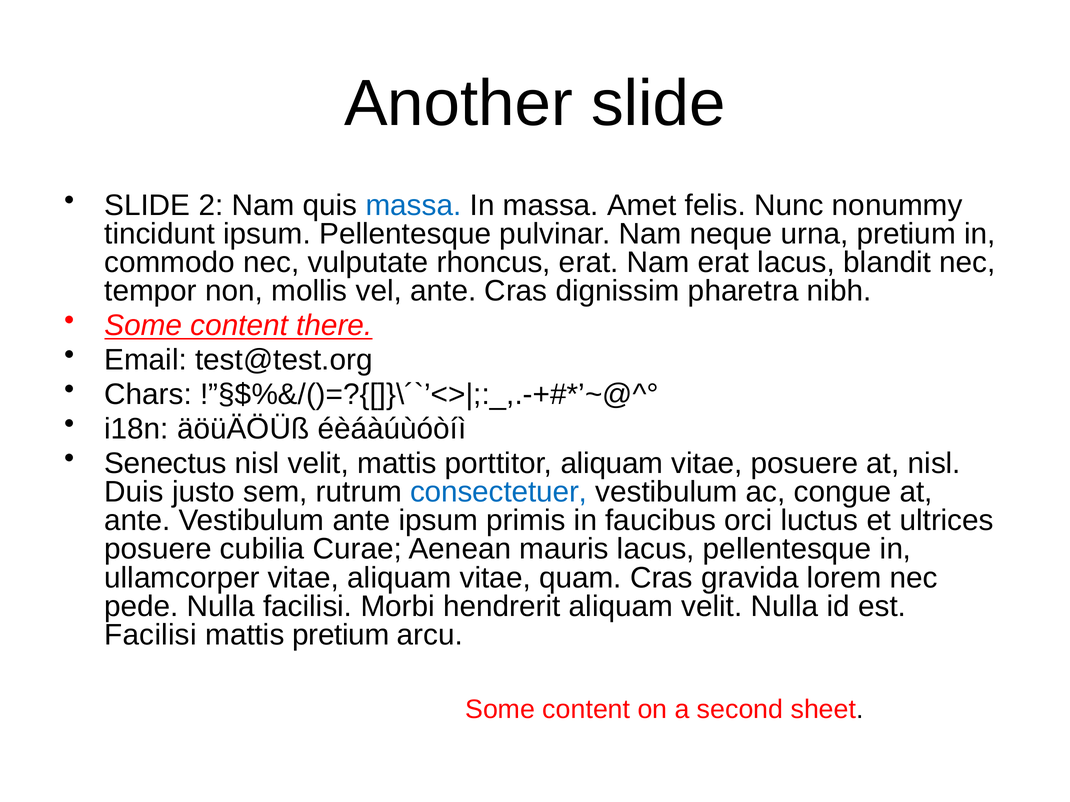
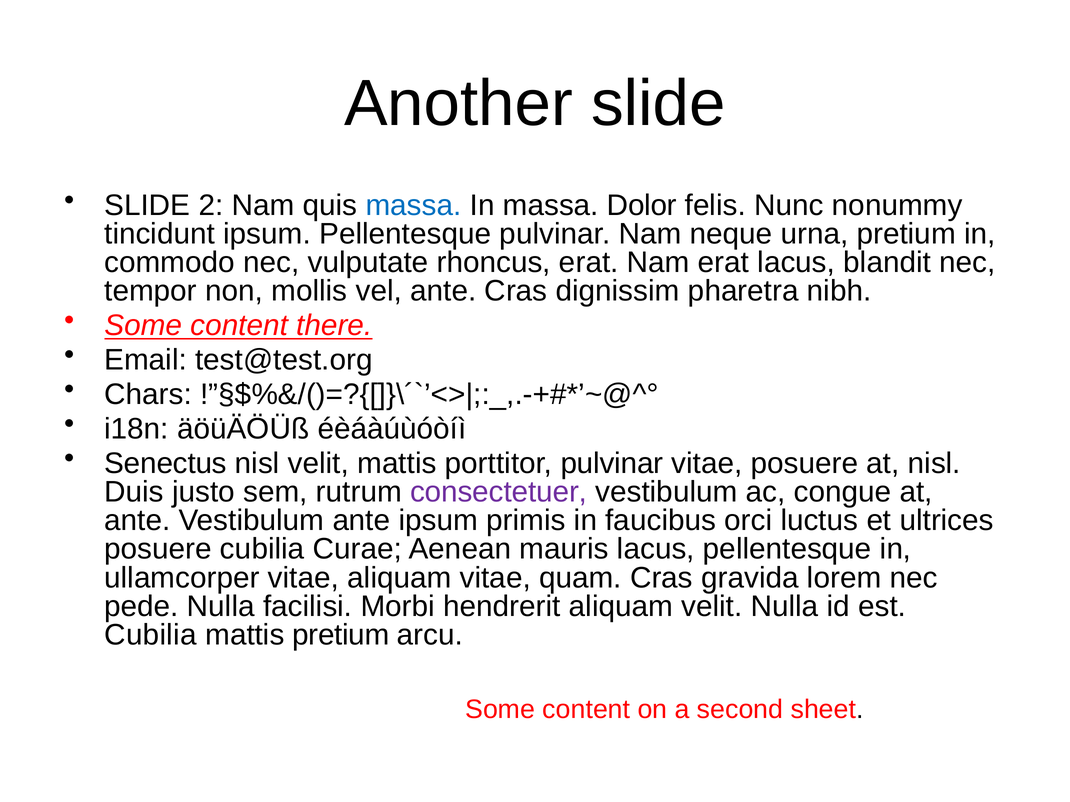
Amet: Amet -> Dolor (642, 206)
porttitor aliquam: aliquam -> pulvinar (612, 464)
consectetuer colour: blue -> purple (499, 492)
Facilisi: Facilisi -> Cubilia (150, 635)
